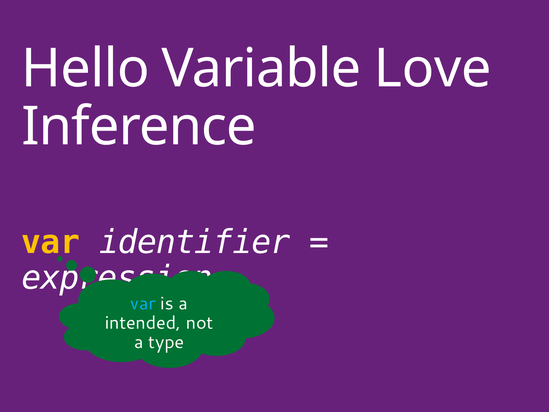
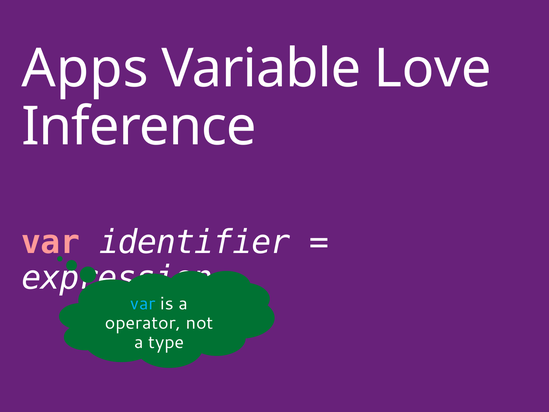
Hello: Hello -> Apps (85, 69)
var colour: yellow -> pink (51, 242)
intended: intended -> operator (143, 323)
